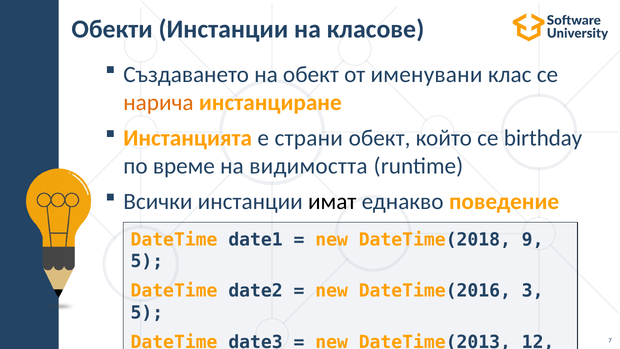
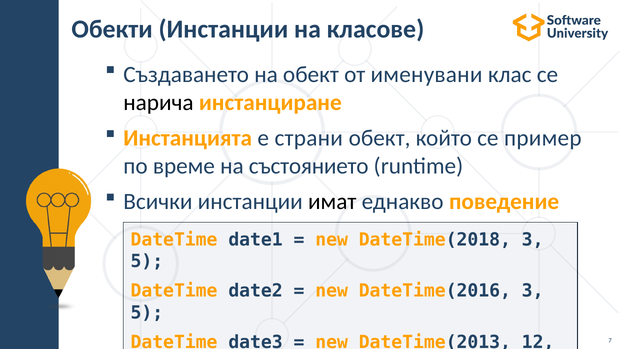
нарича colour: orange -> black (158, 102)
birthday: birthday -> пример (543, 138)
видимостта: видимостта -> състоянието (309, 166)
DateTime(2018 9: 9 -> 3 (533, 240)
